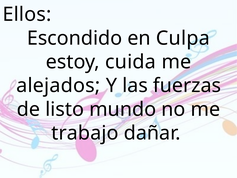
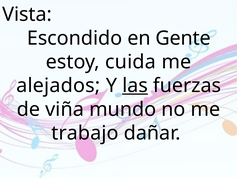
Ellos: Ellos -> Vista (27, 14)
Culpa: Culpa -> Gente (183, 38)
las underline: none -> present (135, 85)
listo: listo -> viña (65, 109)
